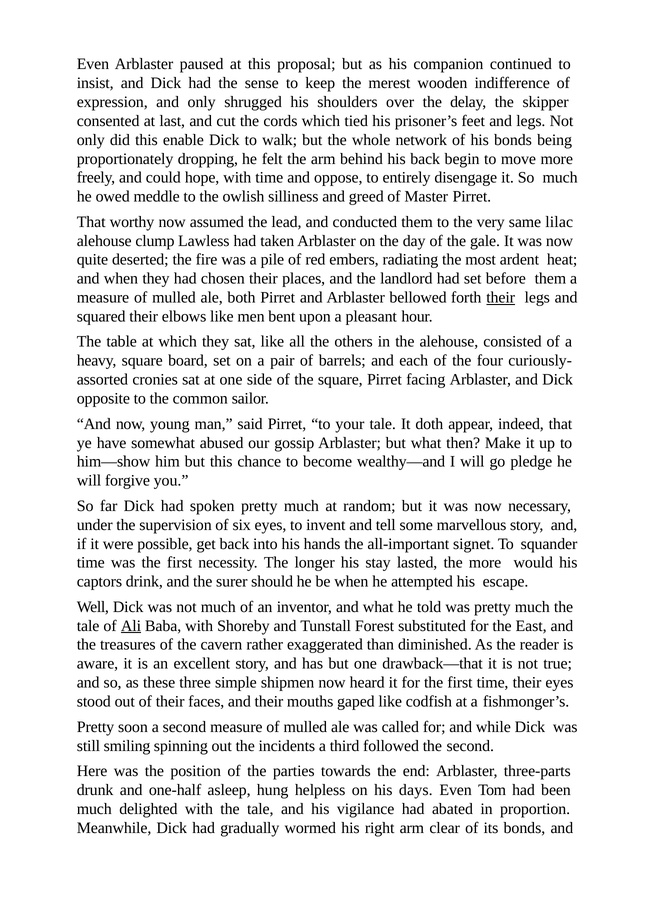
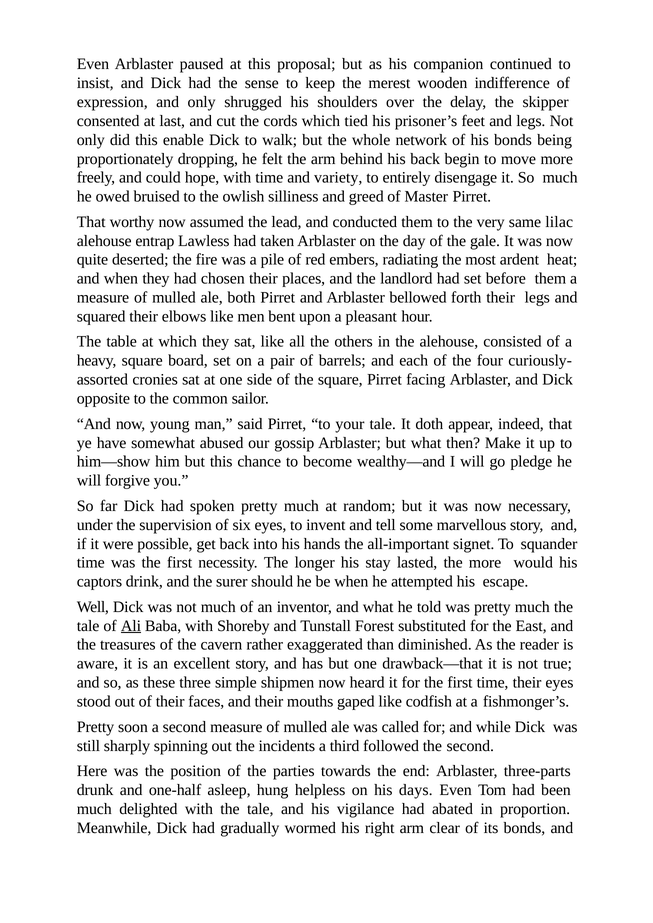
oppose: oppose -> variety (338, 178)
meddle: meddle -> bruised (157, 197)
clump: clump -> entrap (155, 241)
their underline: present -> none (501, 298)
smiling: smiling -> sharply (127, 747)
